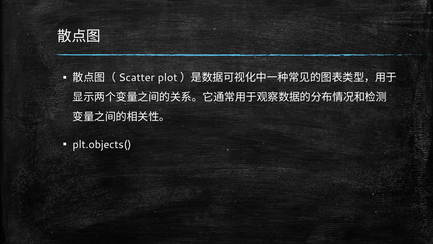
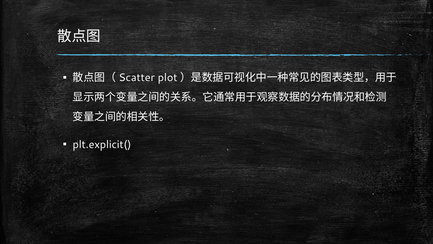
plt.objects(: plt.objects( -> plt.explicit( (102, 144)
